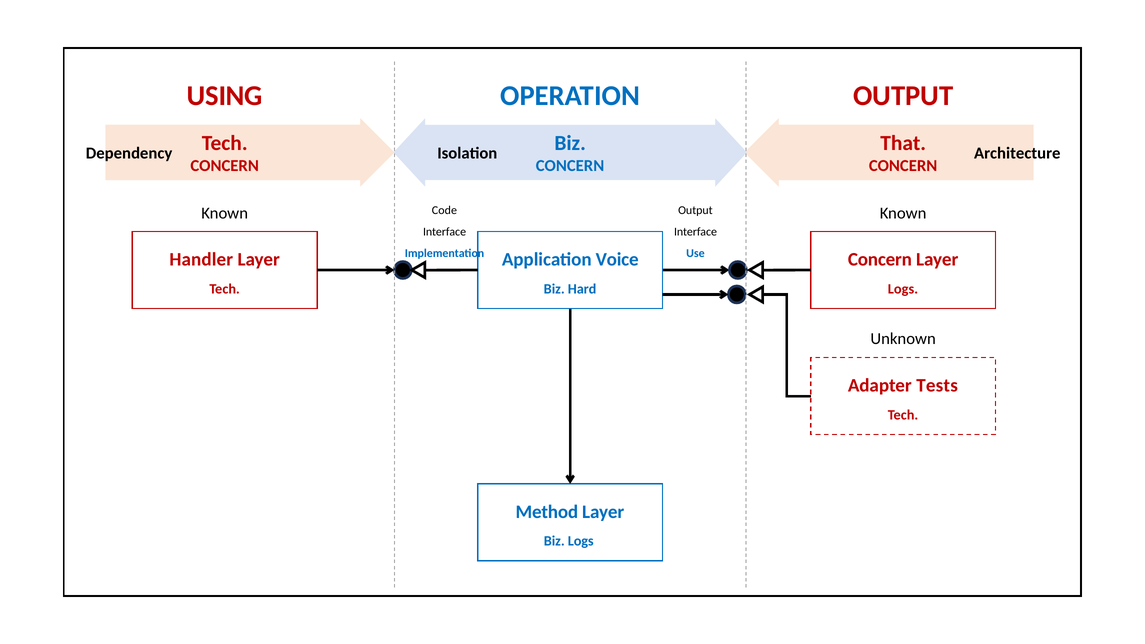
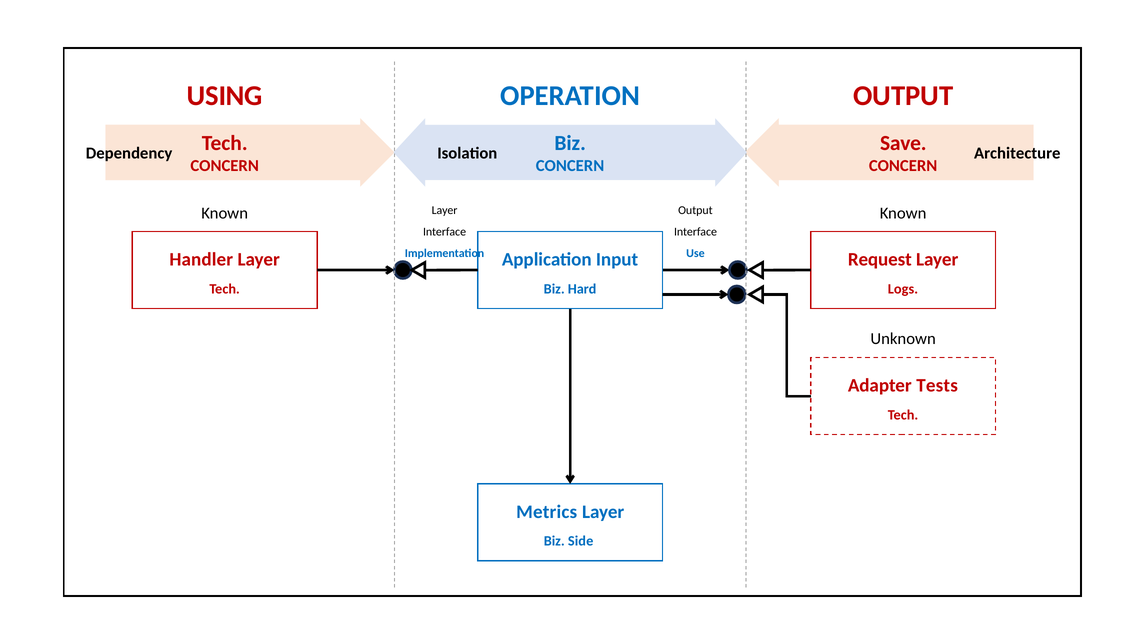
That: That -> Save (903, 143)
Code: Code -> Layer (445, 210)
Voice: Voice -> Input (617, 260)
Concern: Concern -> Request (880, 260)
Method: Method -> Metrics (547, 512)
Biz Logs: Logs -> Side (581, 541)
